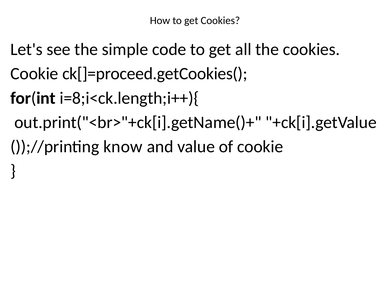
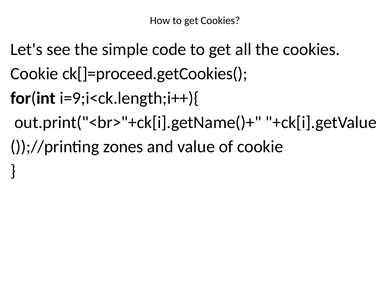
i=8;i<ck.length;i++){: i=8;i<ck.length;i++){ -> i=9;i<ck.length;i++){ (129, 98)
know: know -> zones (123, 146)
